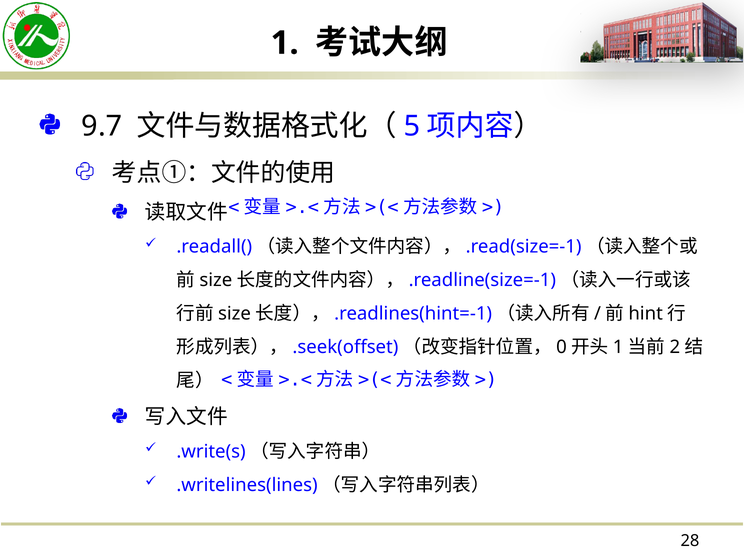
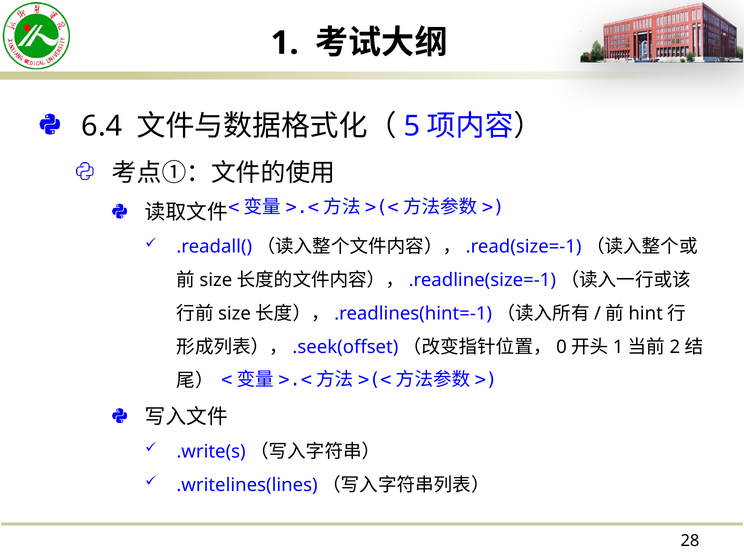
9.7: 9.7 -> 6.4 (102, 126)
